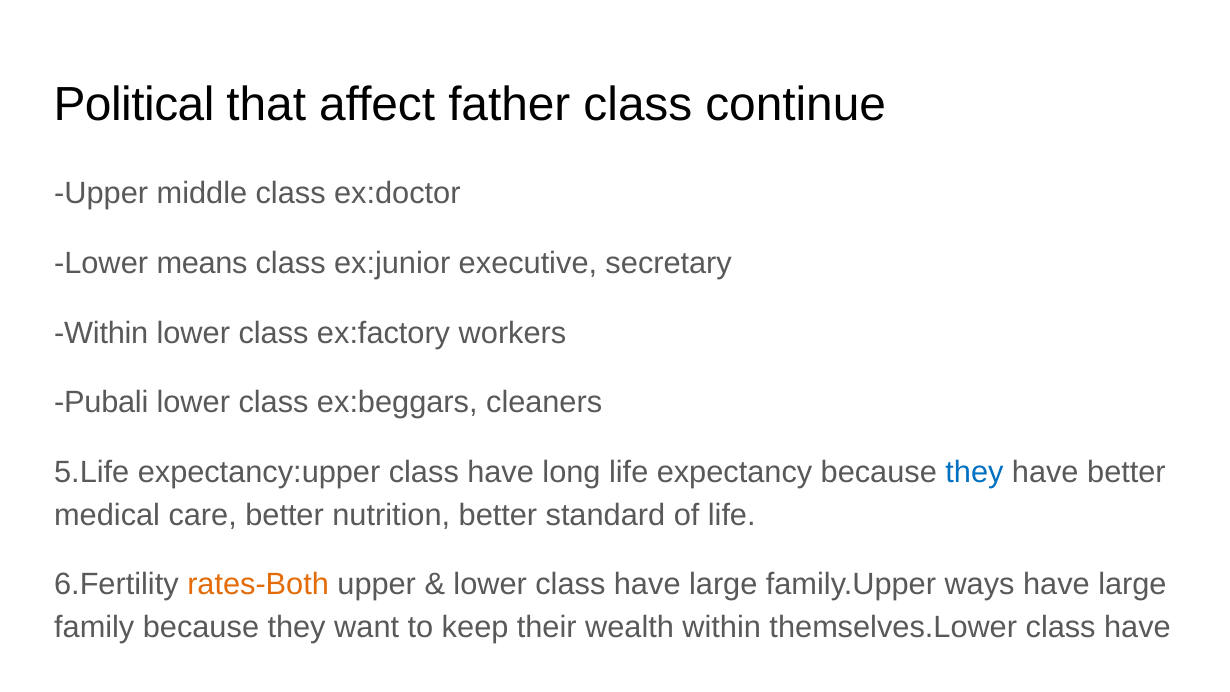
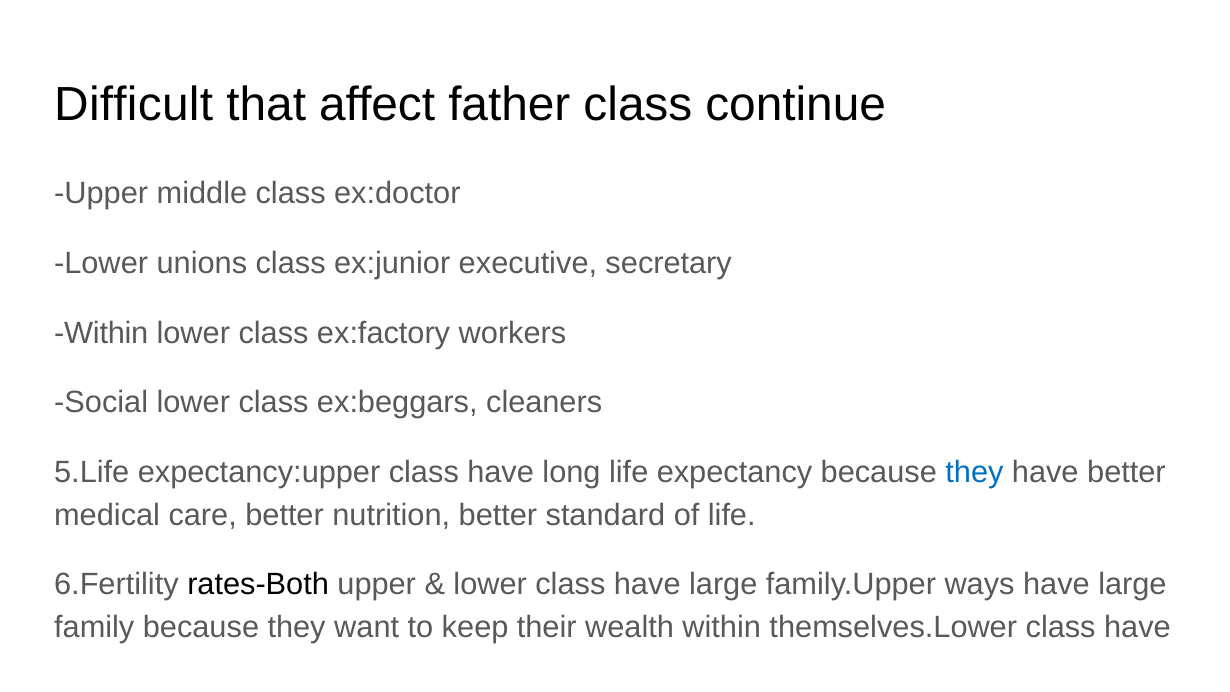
Political: Political -> Difficult (134, 104)
means: means -> unions (202, 263)
Pubali: Pubali -> Social (101, 403)
rates-Both colour: orange -> black (258, 585)
